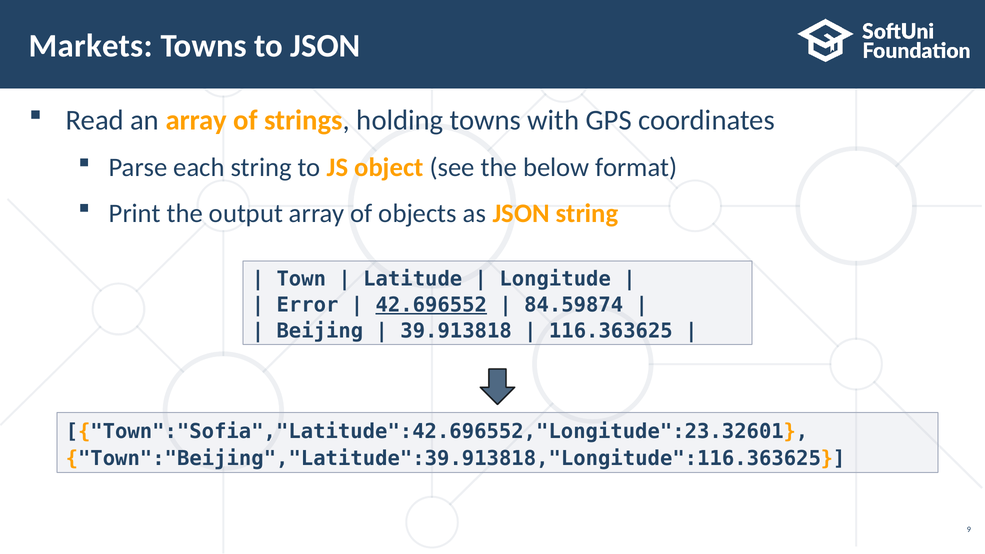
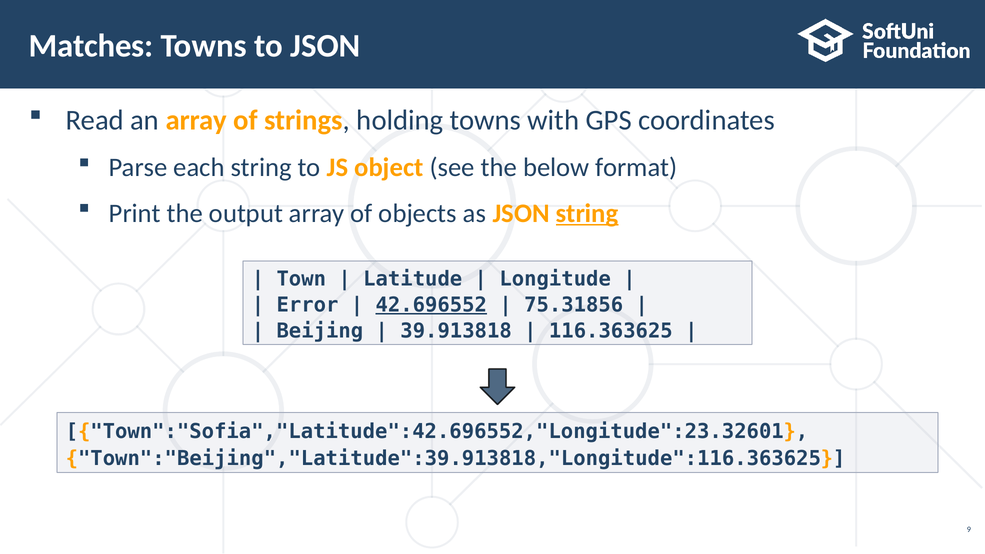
Markets: Markets -> Matches (91, 46)
string underline: none -> present (587, 213)
84.59874: 84.59874 -> 75.31856 (574, 305)
